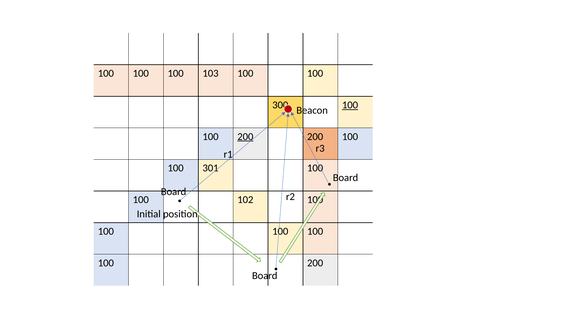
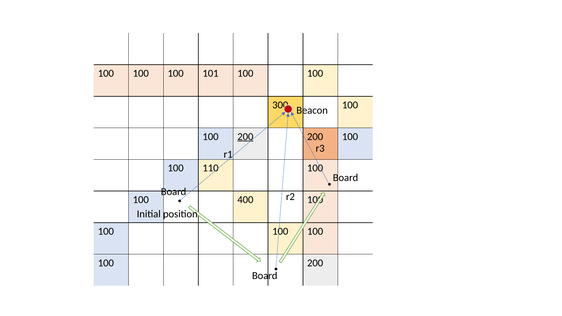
103: 103 -> 101 (211, 73)
100 underline: present -> none (350, 105)
301: 301 -> 110 (211, 168)
102: 102 -> 400 (245, 200)
